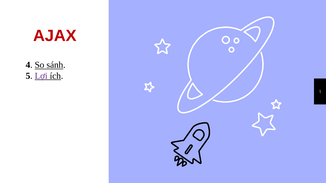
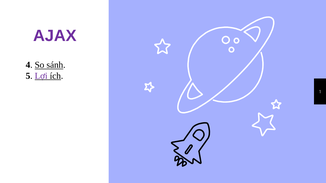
AJAX colour: red -> purple (55, 36)
